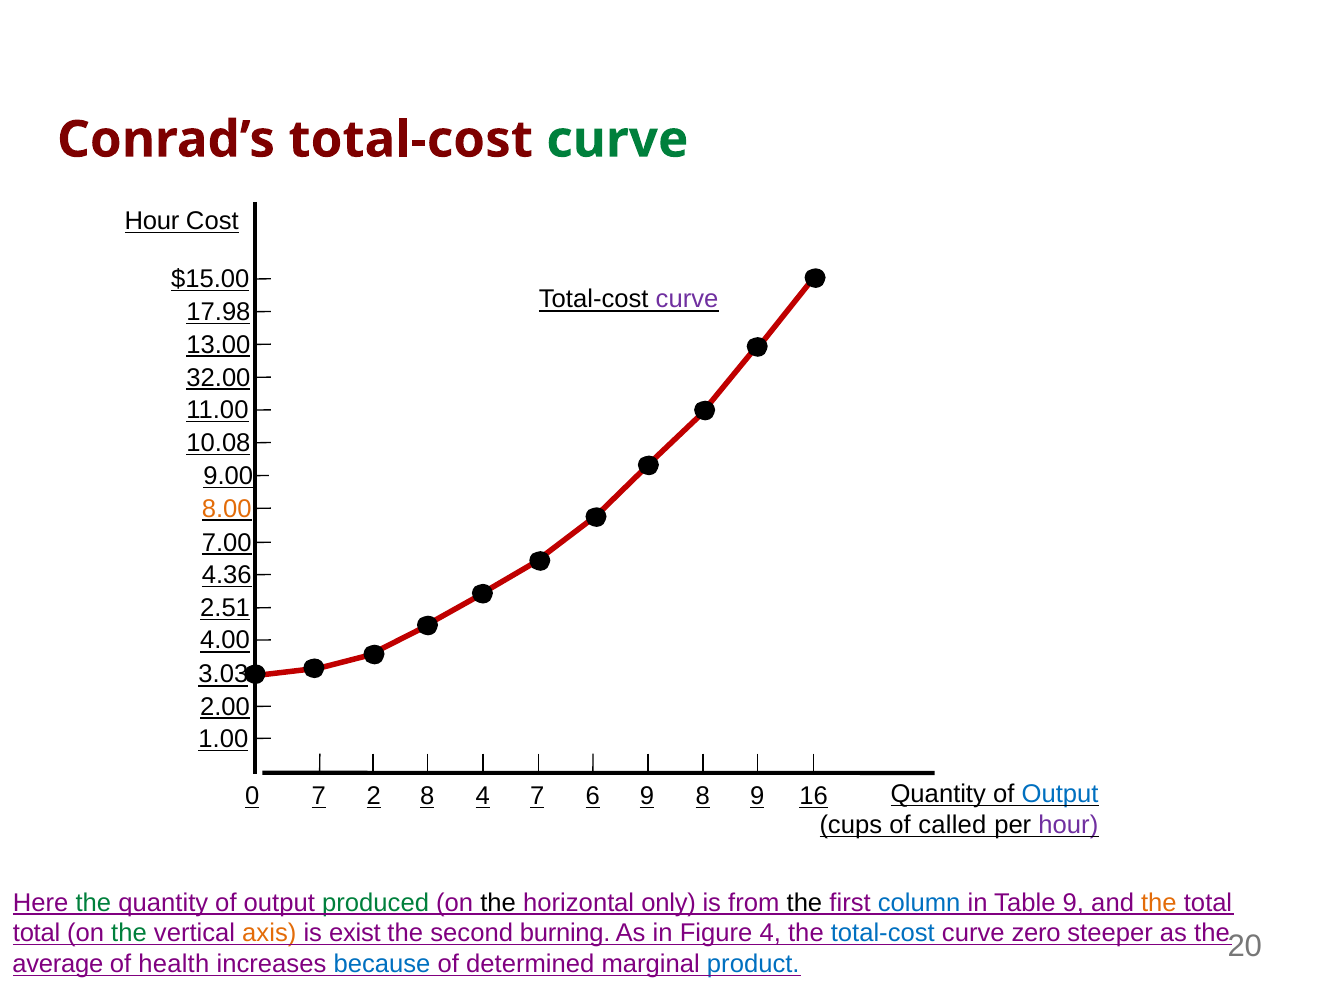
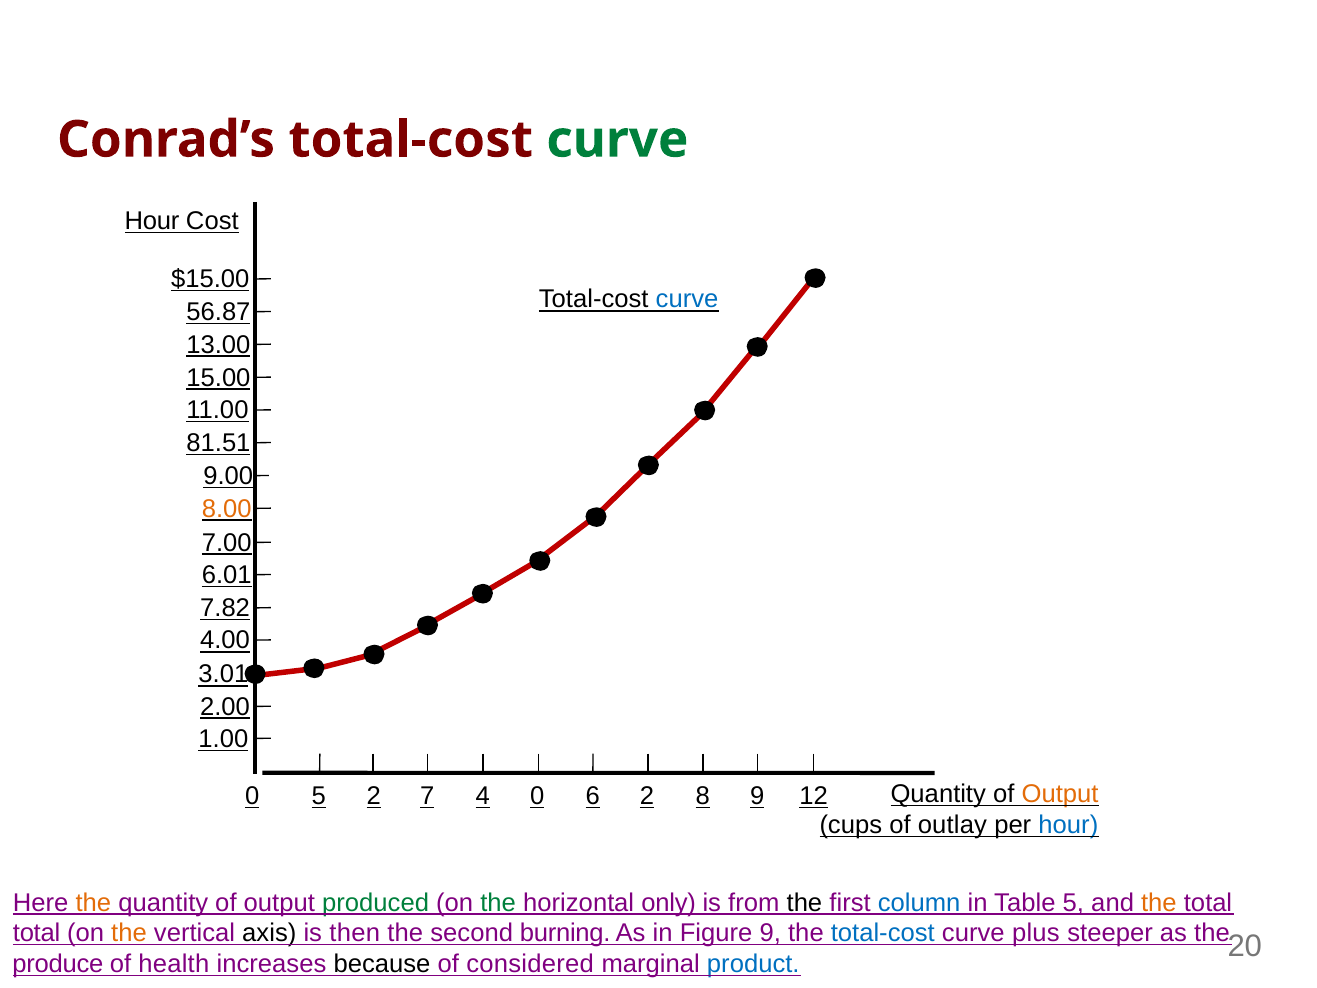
curve colour: purple -> blue (687, 299)
17.98: 17.98 -> 56.87 (218, 312)
32.00: 32.00 -> 15.00 (218, 378)
10.08: 10.08 -> 81.51 (218, 443)
4.36: 4.36 -> 6.01 (227, 575)
2.51: 2.51 -> 7.82 (225, 608)
3.03: 3.03 -> 3.01 (223, 674)
Output colour: blue -> orange (1060, 794)
0 7: 7 -> 5 (319, 796)
2 8: 8 -> 7 (427, 796)
4 7: 7 -> 0 (537, 796)
6 9: 9 -> 2 (647, 796)
16: 16 -> 12 (814, 796)
called: called -> outlay (952, 825)
hour colour: purple -> blue (1068, 825)
the colour: green -> orange (93, 902)
the colour: black -> green (498, 902)
Table 9: 9 -> 5 (1073, 902)
the colour: green -> orange (129, 933)
axis colour: orange -> black (269, 933)
exist: exist -> then (355, 933)
Figure 4: 4 -> 9 (770, 933)
zero: zero -> plus (1036, 933)
average: average -> produce (58, 964)
because colour: blue -> black (382, 964)
determined: determined -> considered (530, 964)
